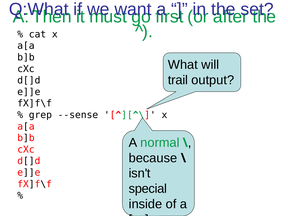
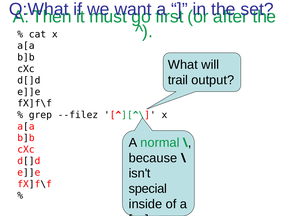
--sense: --sense -> --filez (78, 115)
